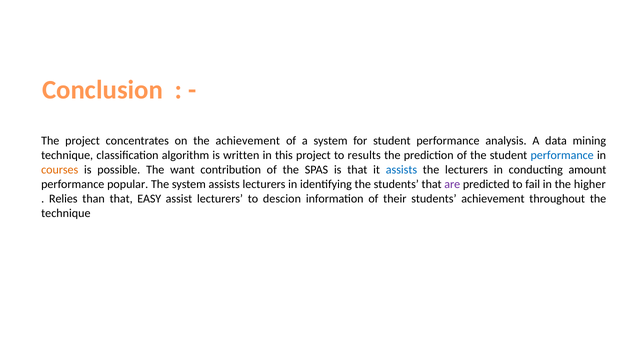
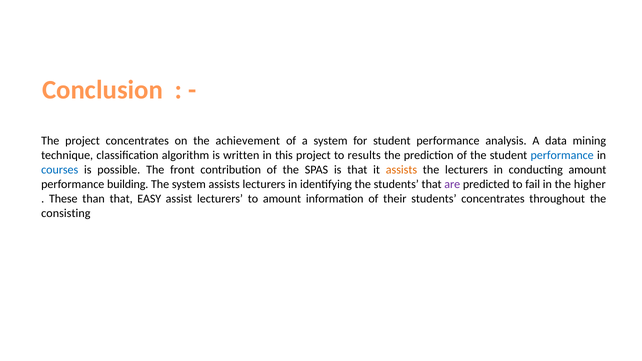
courses colour: orange -> blue (60, 170)
want: want -> front (182, 170)
assists colour: blue -> orange (401, 170)
popular: popular -> building (128, 184)
Relies: Relies -> These (63, 199)
to descion: descion -> amount (282, 199)
students achievement: achievement -> concentrates (493, 199)
technique: technique -> consisting (66, 213)
